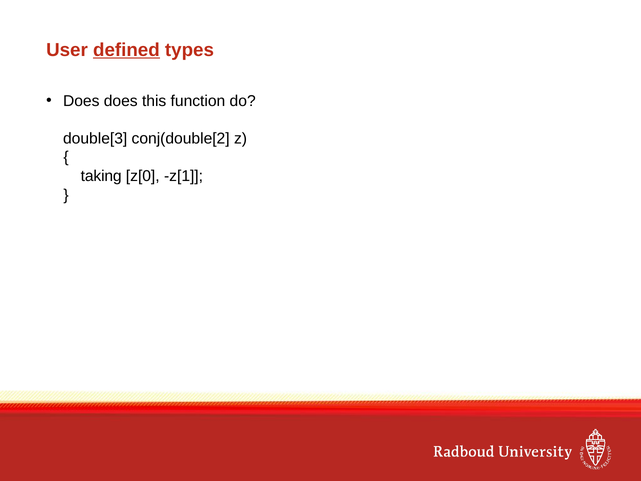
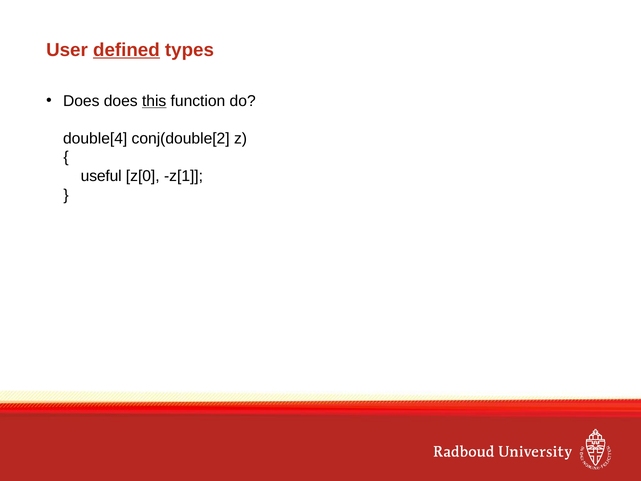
this underline: none -> present (154, 101)
double[3: double[3 -> double[4 (95, 139)
taking: taking -> useful (101, 176)
